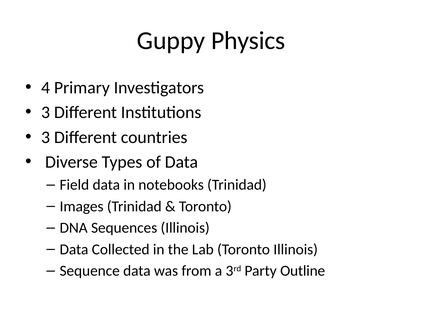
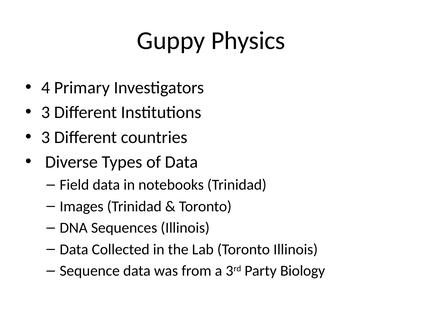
Outline: Outline -> Biology (303, 271)
